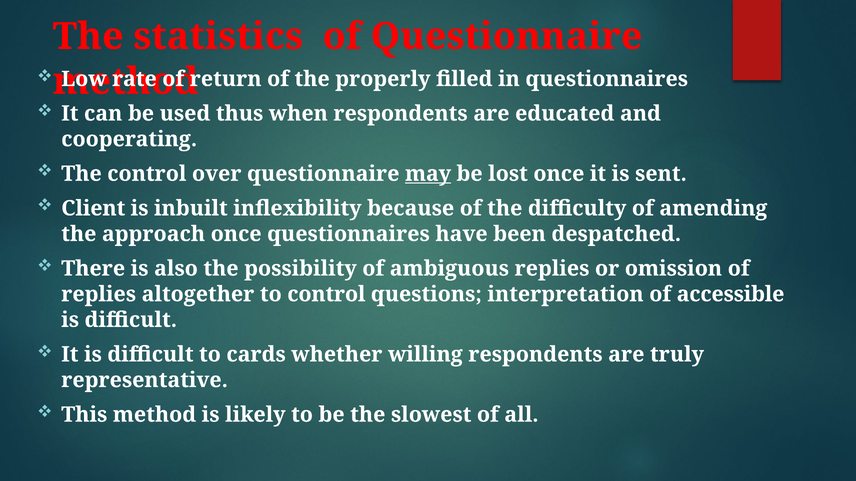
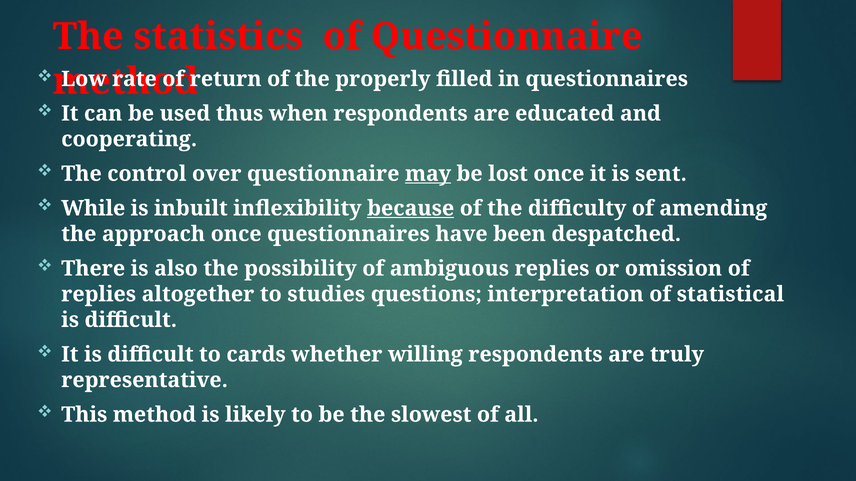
Client: Client -> While (93, 209)
because underline: none -> present (411, 209)
to control: control -> studies (326, 294)
accessible: accessible -> statistical (730, 294)
